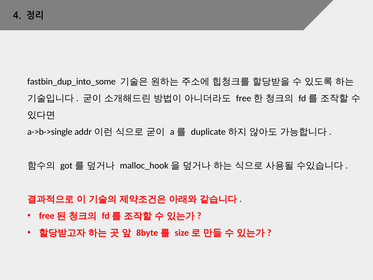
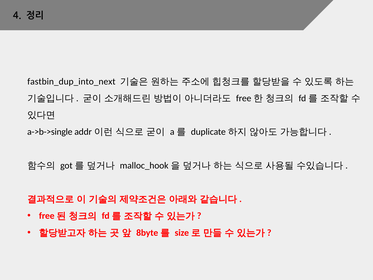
fastbin_dup_into_some: fastbin_dup_into_some -> fastbin_dup_into_next (71, 81)
